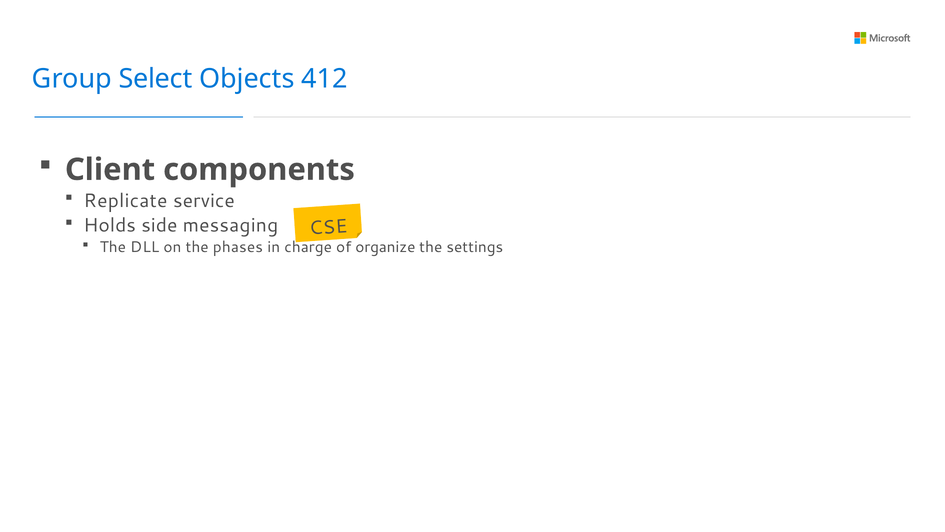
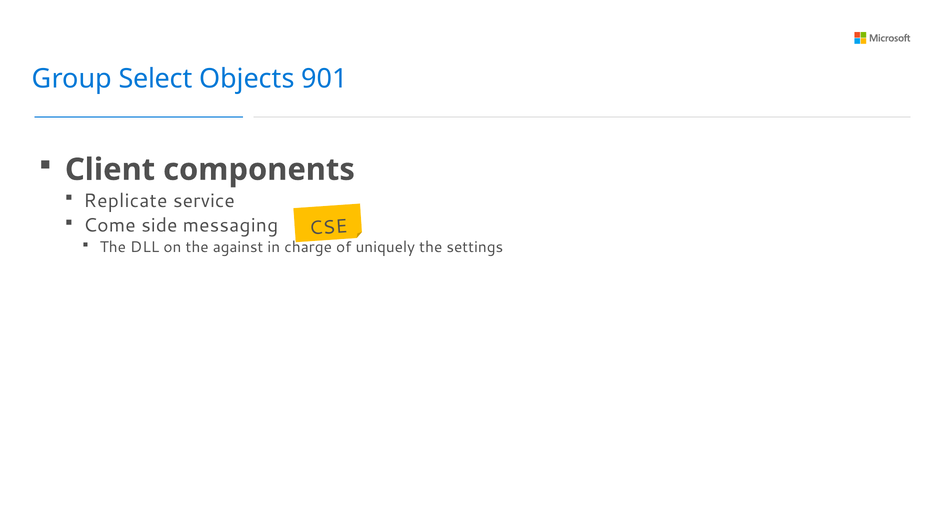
412: 412 -> 901 (325, 79)
Holds: Holds -> Come (110, 225)
phases: phases -> against (238, 247)
organize: organize -> uniquely (385, 247)
